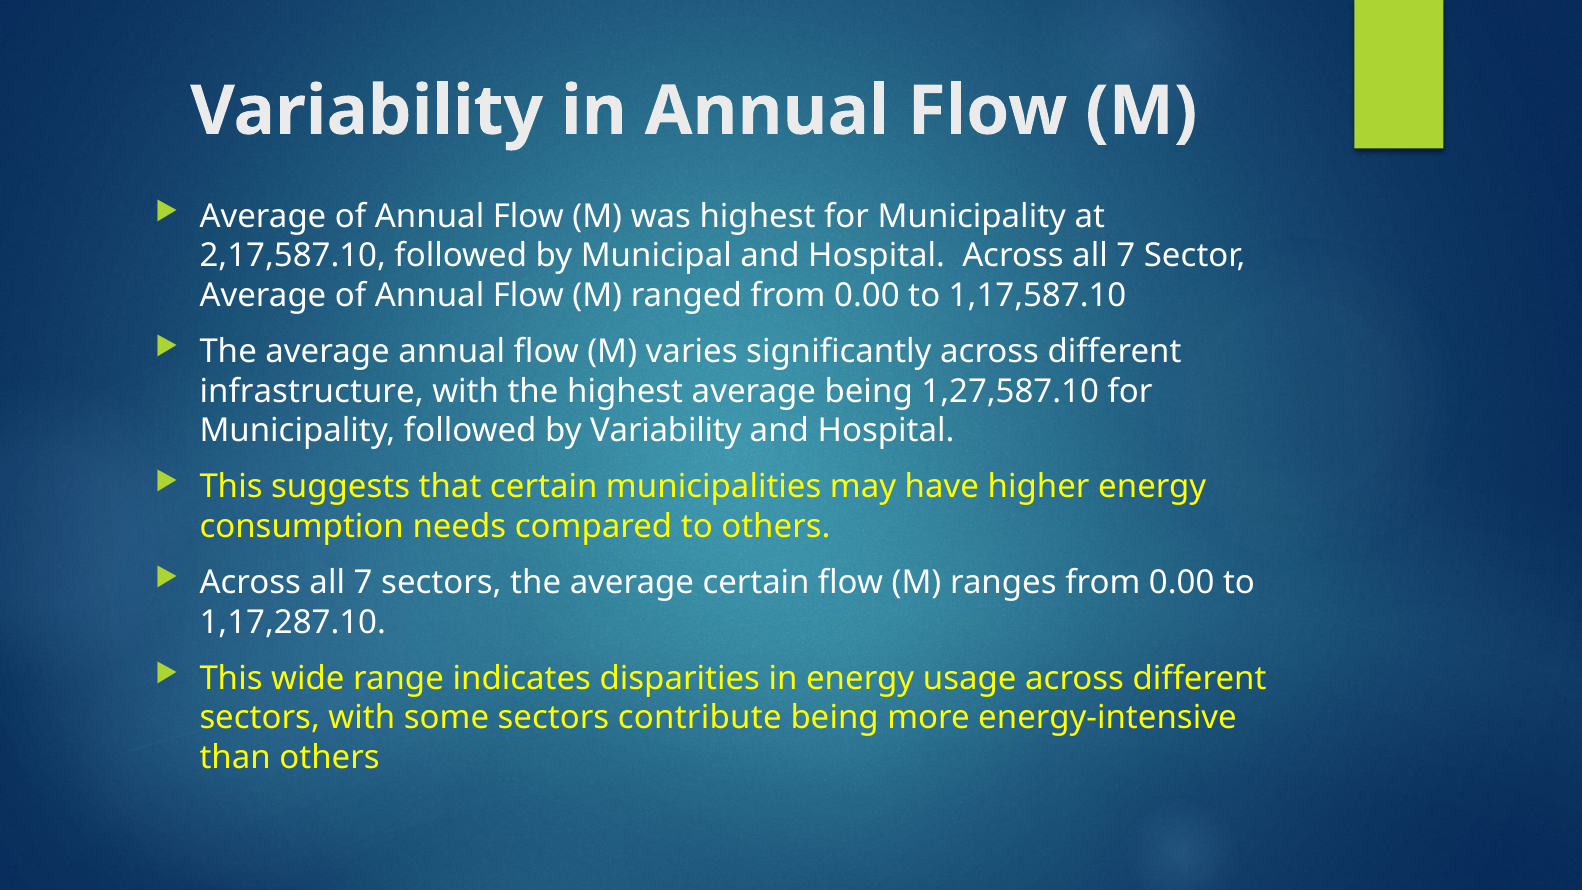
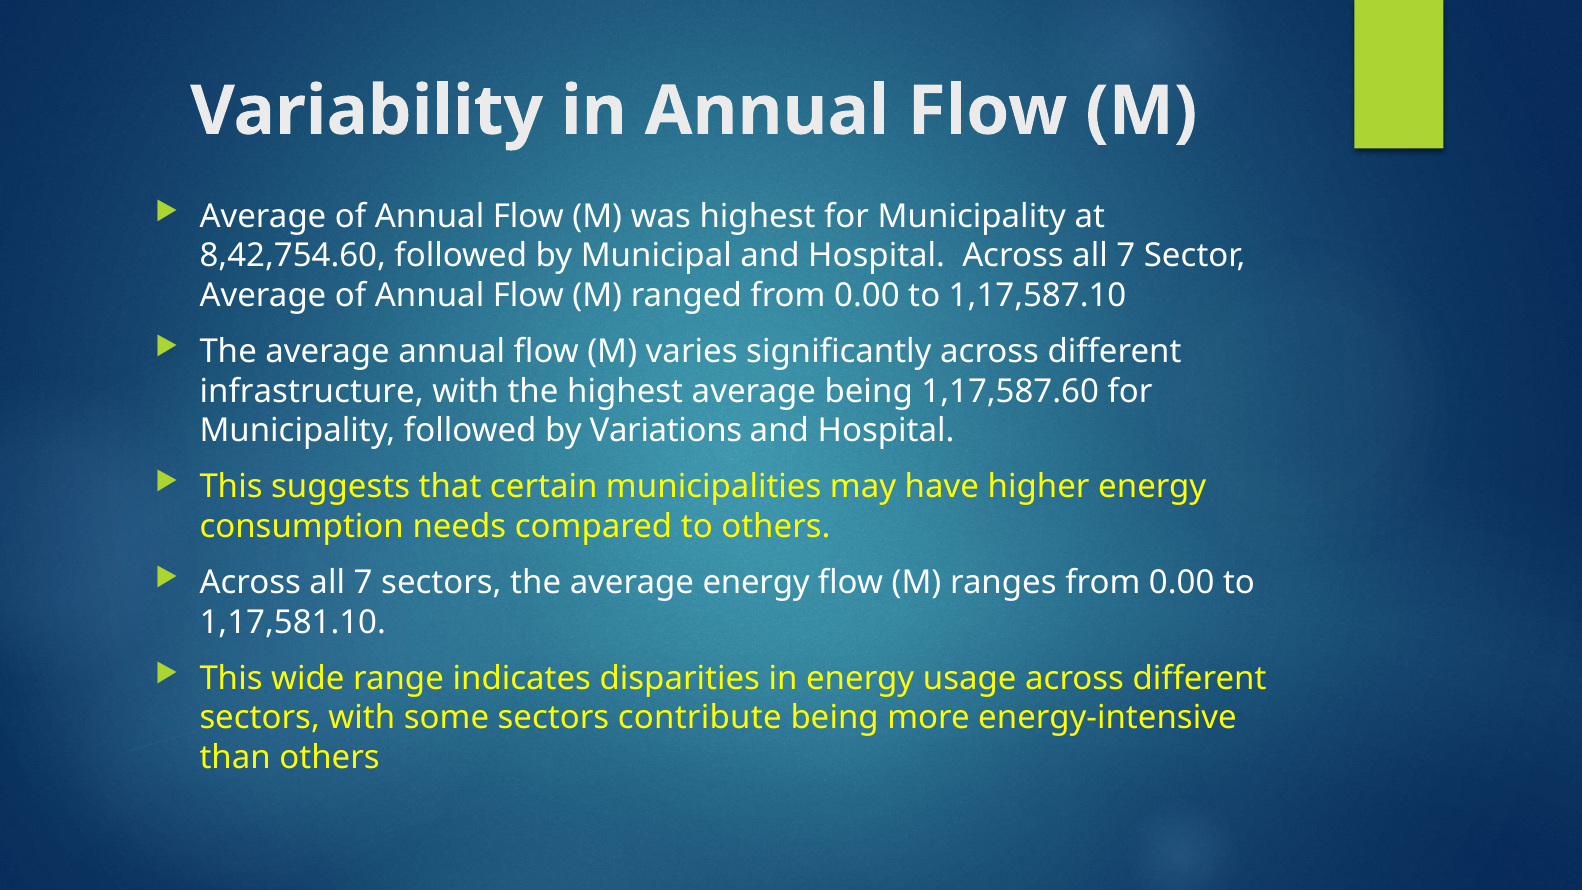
2,17,587.10: 2,17,587.10 -> 8,42,754.60 (293, 256)
1,27,587.10: 1,27,587.10 -> 1,17,587.60 (1010, 391)
by Variability: Variability -> Variations (666, 431)
average certain: certain -> energy (756, 583)
1,17,287.10: 1,17,287.10 -> 1,17,581.10 (293, 622)
